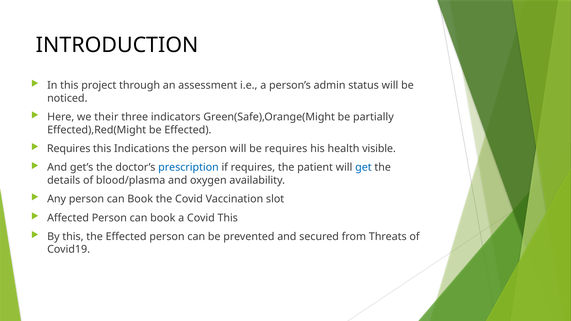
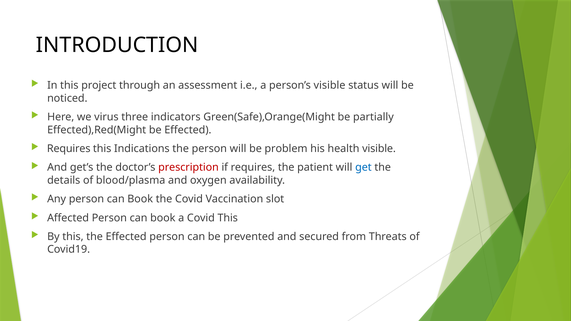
person’s admin: admin -> visible (330, 85)
their: their -> virus (106, 117)
be requires: requires -> problem (286, 149)
prescription colour: blue -> red (188, 168)
